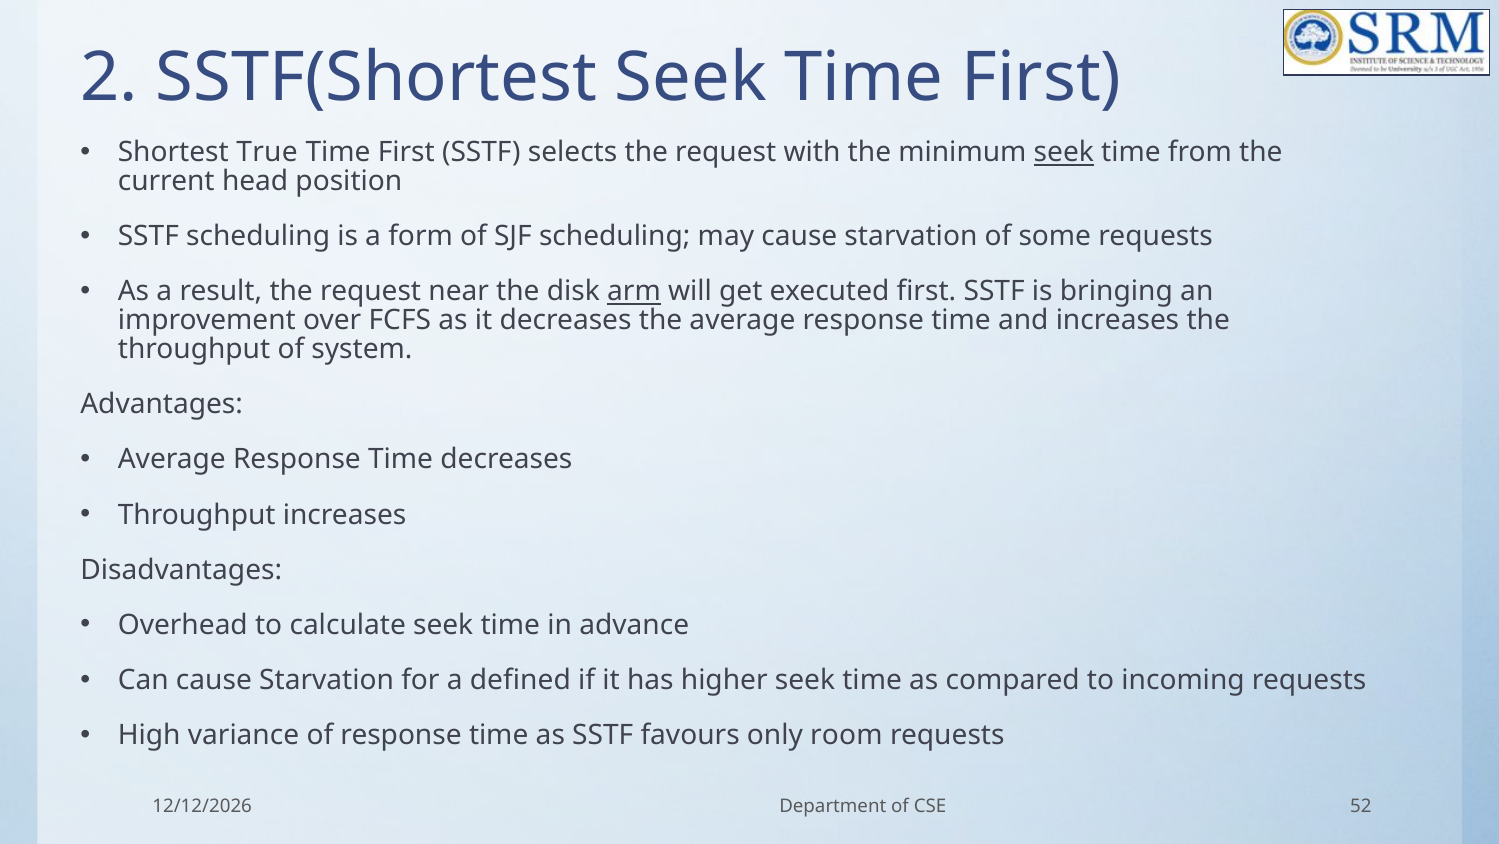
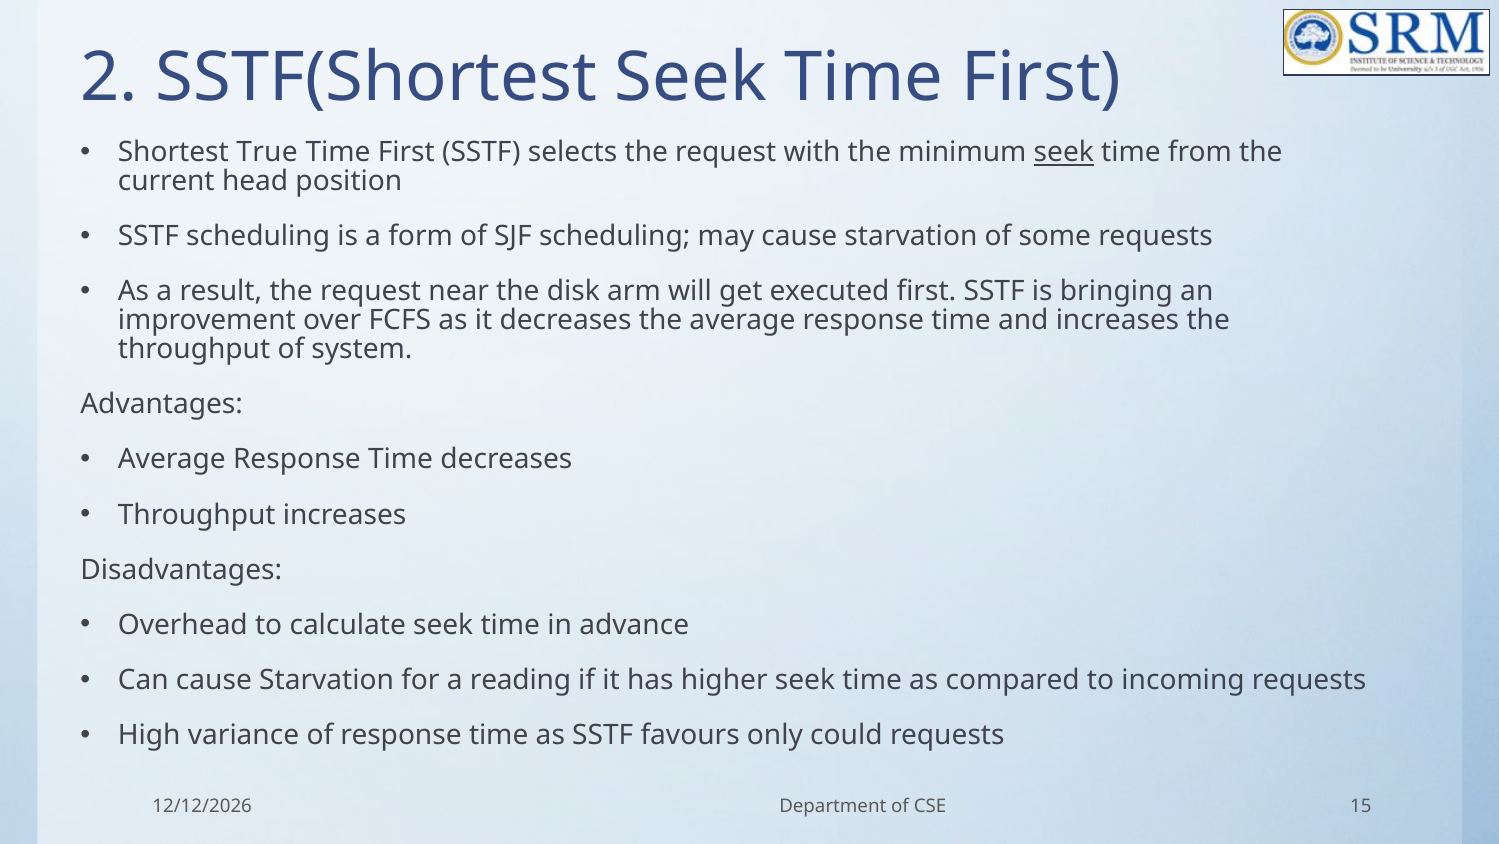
arm underline: present -> none (634, 291)
defined: defined -> reading (520, 680)
room: room -> could (846, 735)
52: 52 -> 15 (1361, 806)
